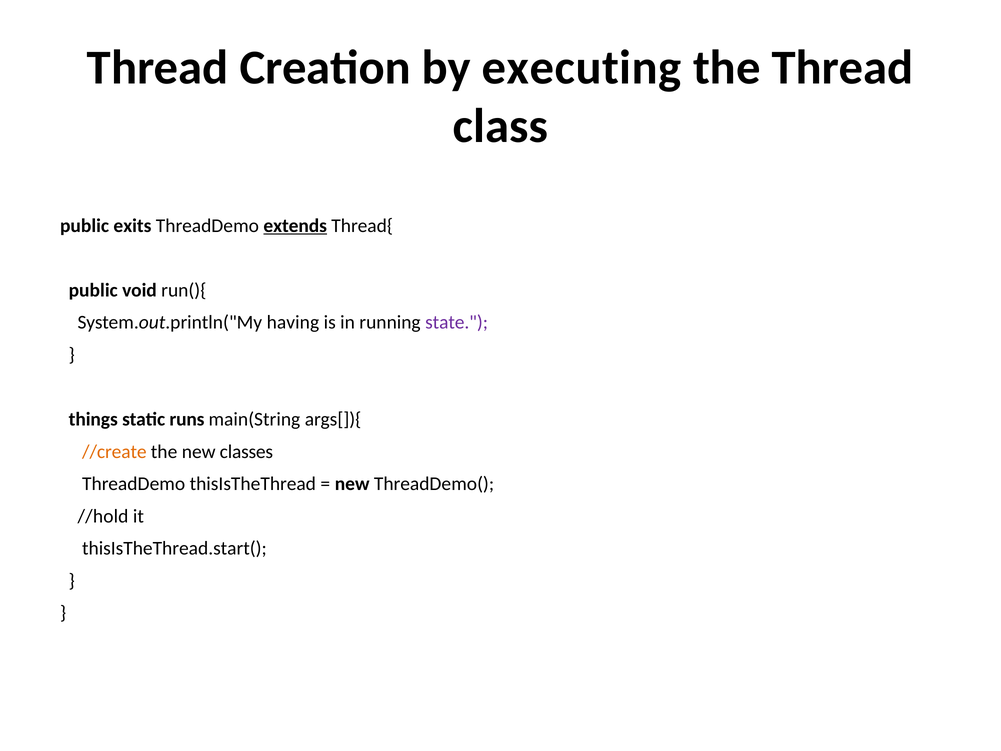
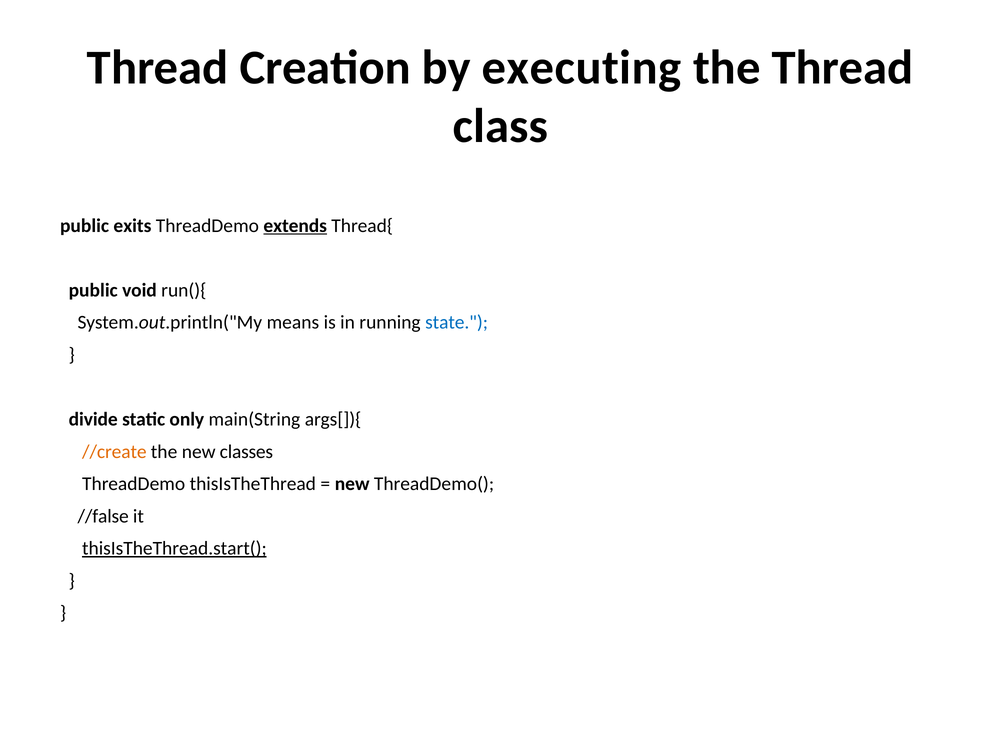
having: having -> means (293, 322)
state colour: purple -> blue (457, 322)
things: things -> divide (93, 419)
runs: runs -> only (187, 419)
//hold: //hold -> //false (103, 516)
thisIsTheThread.start( underline: none -> present (174, 548)
